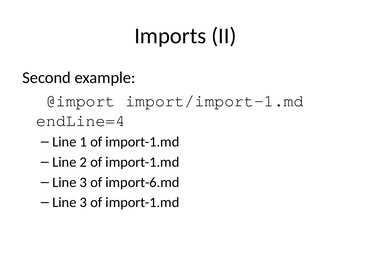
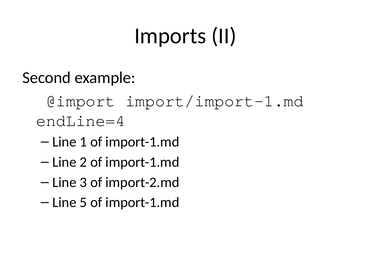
import-6.md: import-6.md -> import-2.md (142, 182)
3: 3 -> 5 (83, 203)
